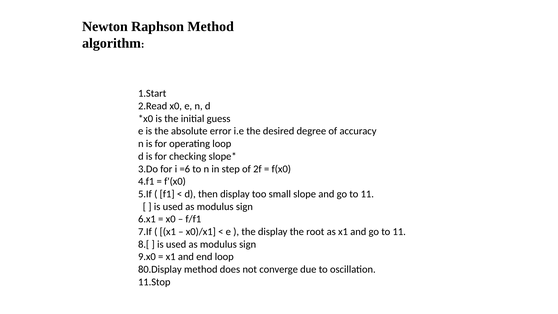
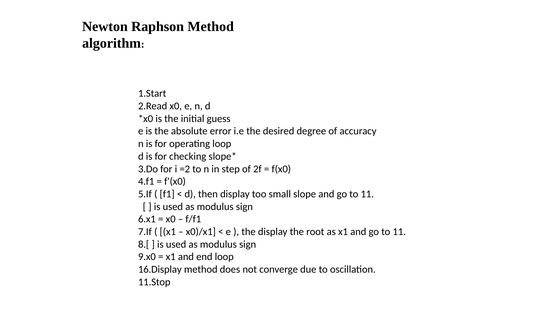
=6: =6 -> =2 (185, 169)
80.Display: 80.Display -> 16.Display (160, 269)
